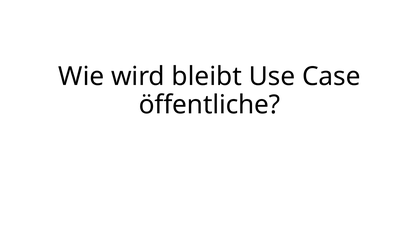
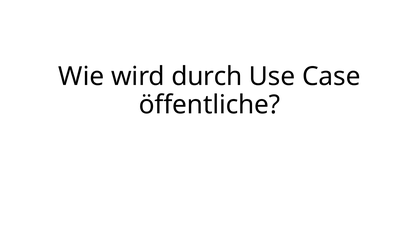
bleibt: bleibt -> durch (207, 76)
